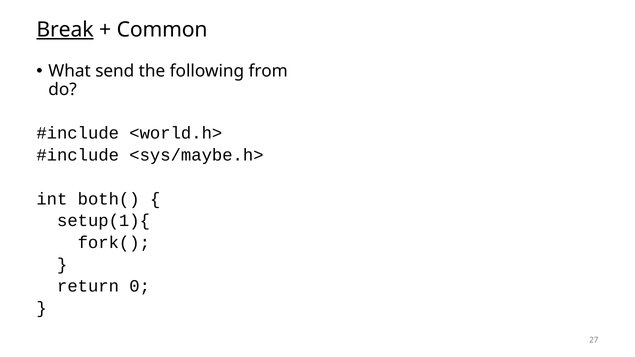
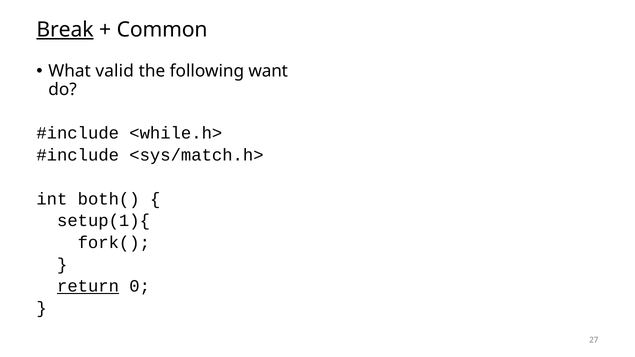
send: send -> valid (115, 71)
from: from -> want (268, 71)
<world.h>: <world.h> -> <while.h> (176, 133)
<sys/maybe.h>: <sys/maybe.h> -> <sys/match.h> (196, 155)
return underline: none -> present (88, 286)
